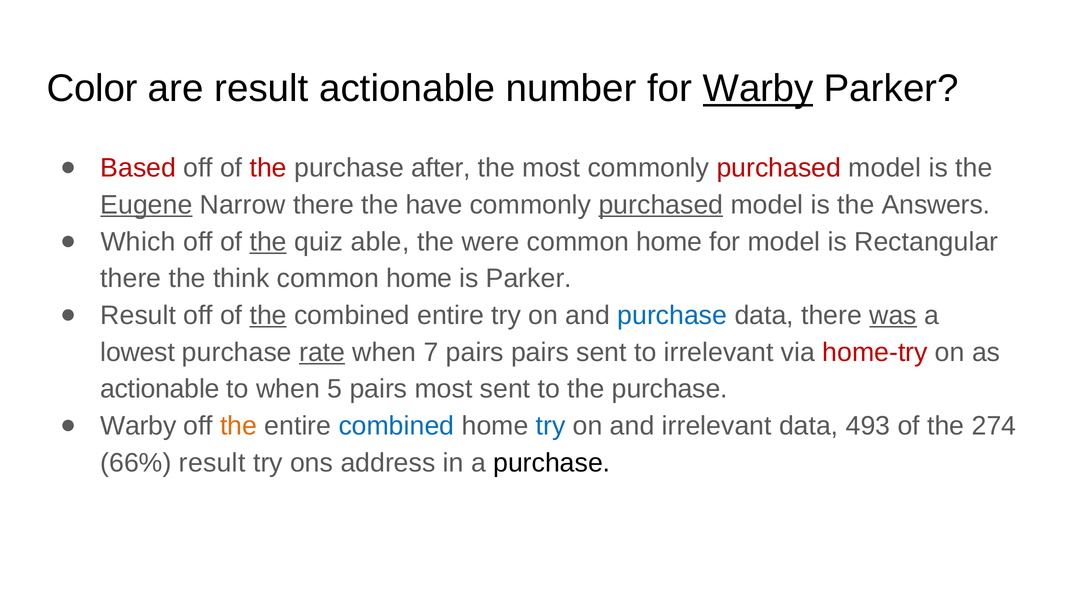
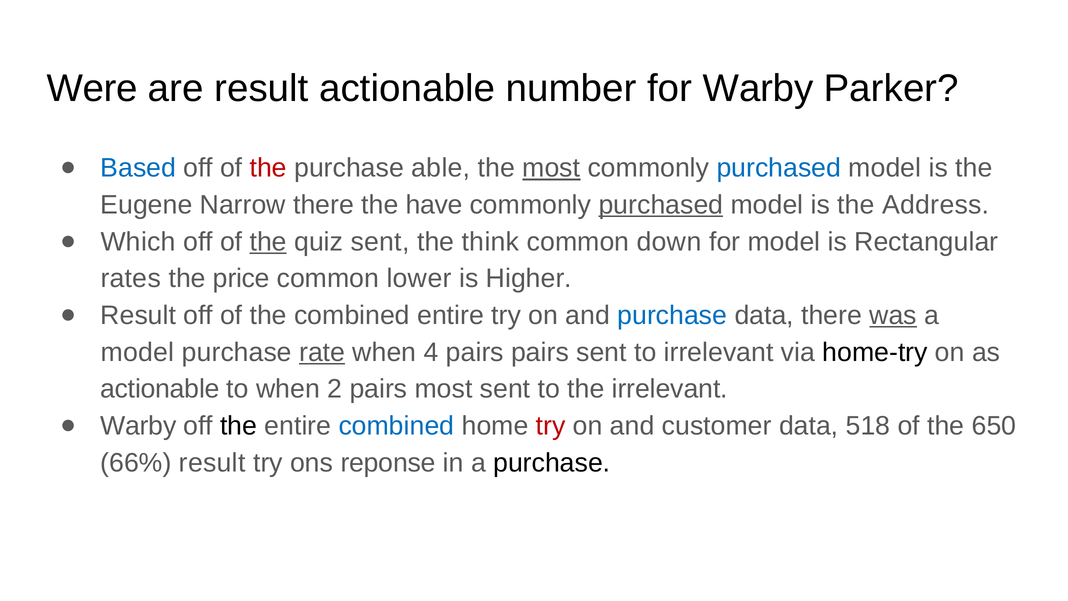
Color: Color -> Were (92, 88)
Warby underline: present -> none (758, 88)
Based colour: red -> blue (138, 168)
after: after -> able (441, 168)
most underline: none -> present (551, 168)
purchased colour: red -> blue (779, 168)
Eugene underline: present -> none (146, 205)
Answers: Answers -> Address (936, 205)
quiz able: able -> sent (380, 242)
were: were -> think (490, 242)
home: home -> down (669, 242)
there: there -> rates (131, 278)
think: think -> price (241, 278)
home: home -> lower (419, 278)
is Parker: Parker -> Higher (529, 278)
the underline: present -> none (268, 315)
lowest: lowest -> model (137, 352)
7: 7 -> 4 (431, 352)
home-try colour: red -> black (875, 352)
5: 5 -> 2 (335, 389)
to the purchase: purchase -> irrelevant (670, 389)
the colour: orange -> black (239, 426)
try colour: blue -> red (551, 426)
and irrelevant: irrelevant -> customer (717, 426)
493: 493 -> 518 (868, 426)
274: 274 -> 650 (994, 426)
address: address -> reponse (388, 463)
